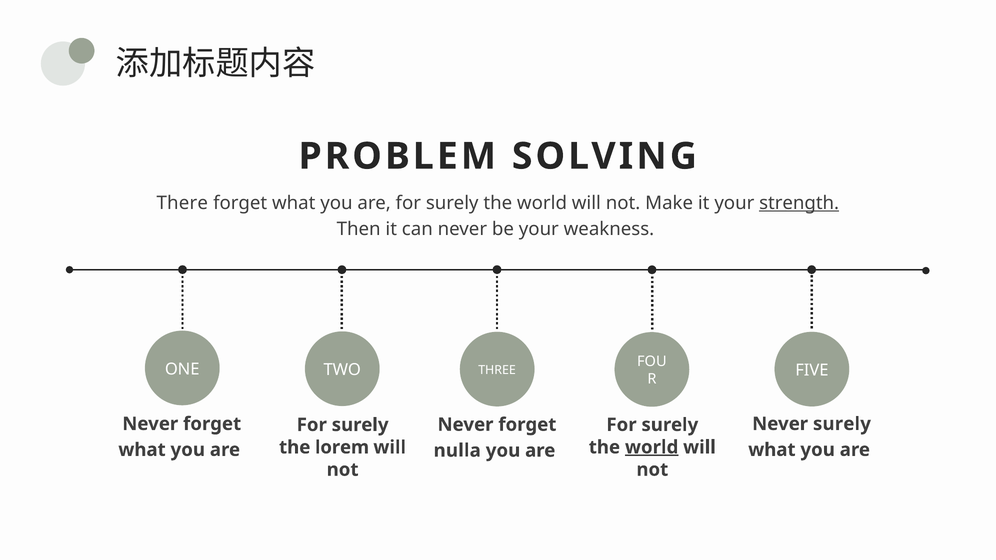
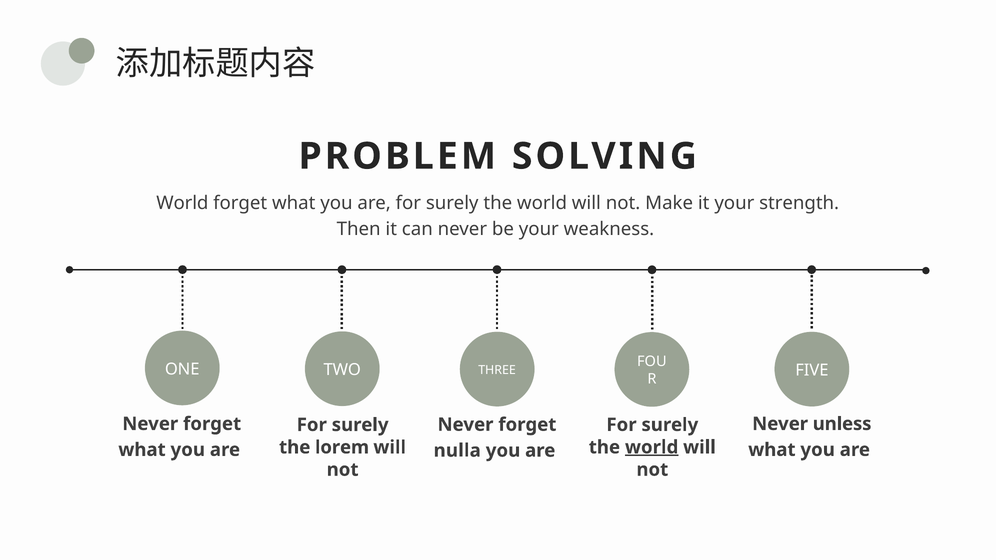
There: There -> World (182, 203)
strength underline: present -> none (799, 203)
Never surely: surely -> unless (842, 424)
